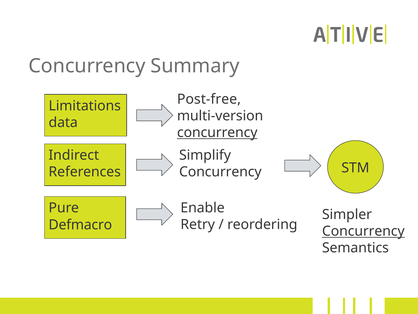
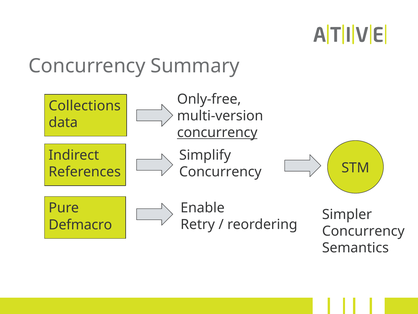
Post-free: Post-free -> Only-free (209, 99)
Limitations: Limitations -> Collections (85, 106)
Concurrency underline: present -> none (363, 231)
